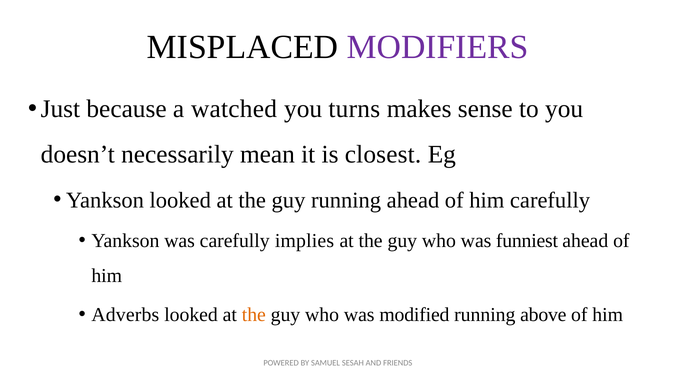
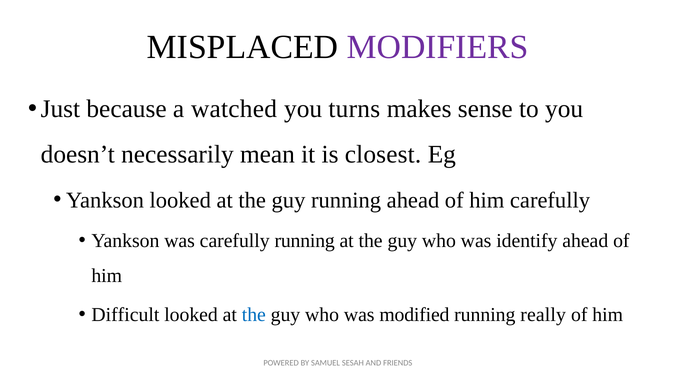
carefully implies: implies -> running (305, 241)
funniest: funniest -> identify (527, 241)
Adverbs: Adverbs -> Difficult (125, 315)
the colour: orange -> blue (254, 315)
above: above -> really (543, 315)
